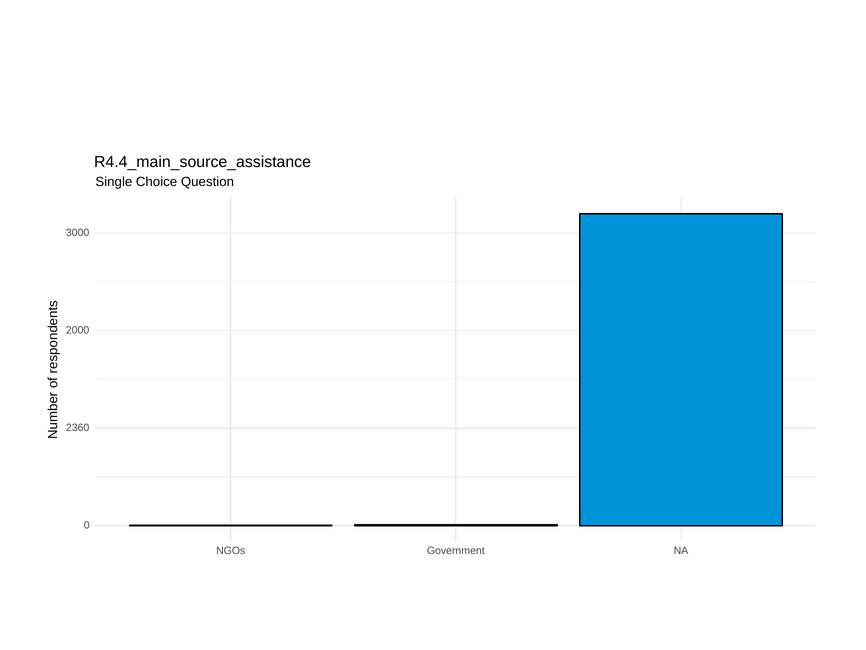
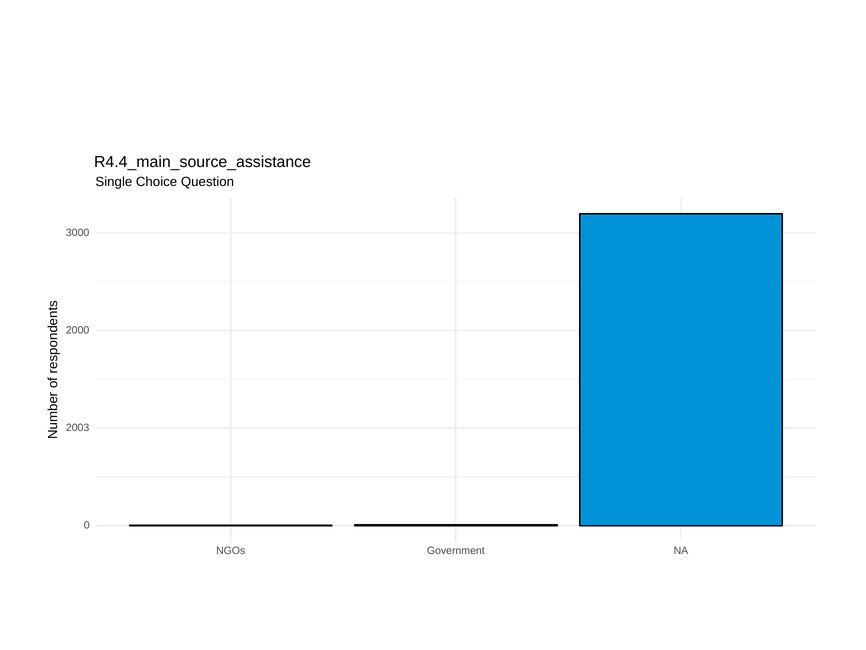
2360: 2360 -> 2003 (78, 427)
